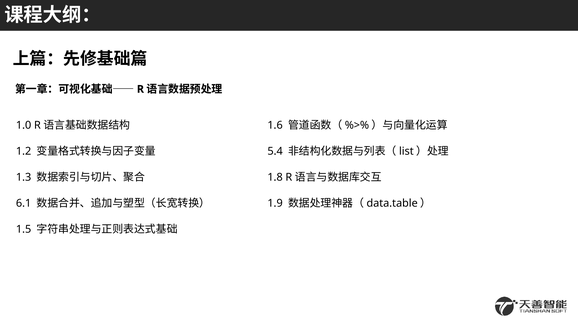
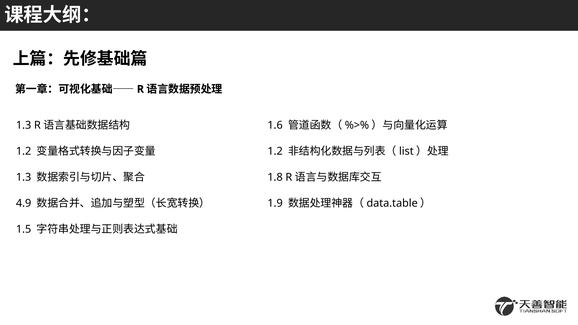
1.0: 1.0 -> 1.3 (24, 125)
5.4: 5.4 -> 1.2 (275, 151)
6.1: 6.1 -> 4.9 (24, 203)
